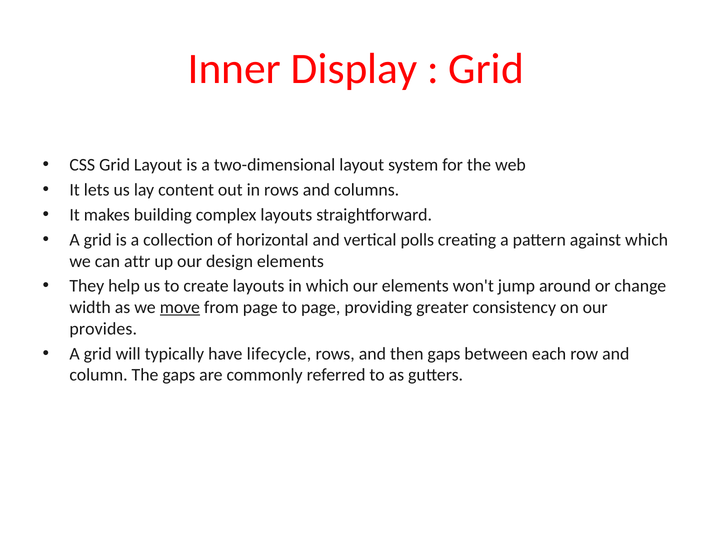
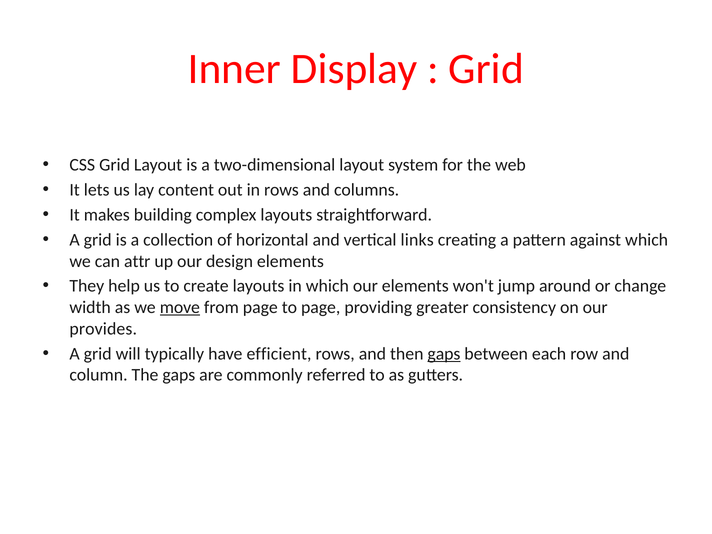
polls: polls -> links (417, 240)
lifecycle: lifecycle -> efficient (279, 354)
gaps underline: none -> present (444, 354)
